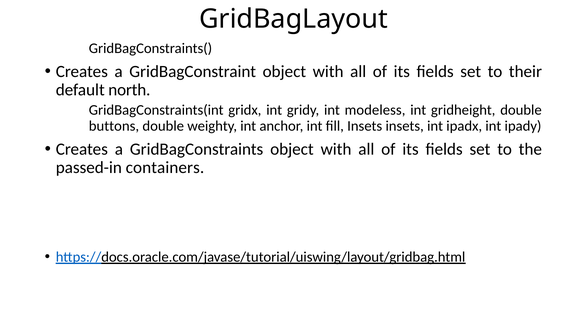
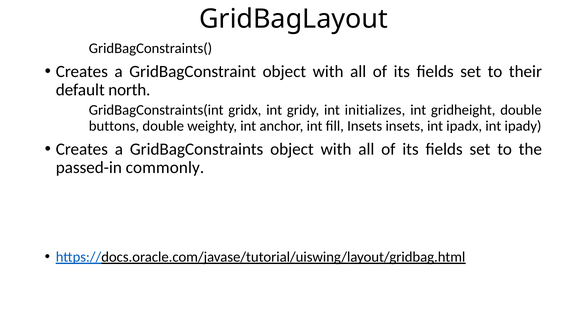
modeless: modeless -> initializes (375, 110)
containers: containers -> commonly (165, 168)
